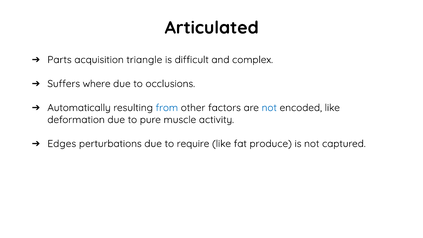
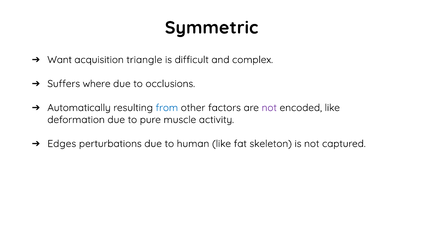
Articulated: Articulated -> Symmetric (212, 28)
Parts: Parts -> Want (60, 60)
not colour: blue -> purple (269, 108)
require: require -> human (193, 144)
produce: produce -> skeleton (271, 144)
